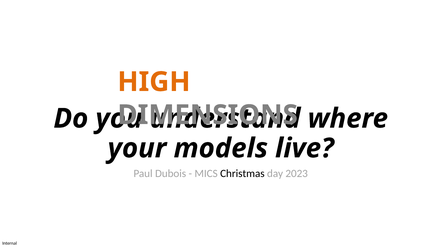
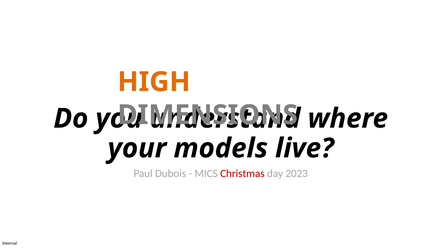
Christmas colour: black -> red (242, 174)
